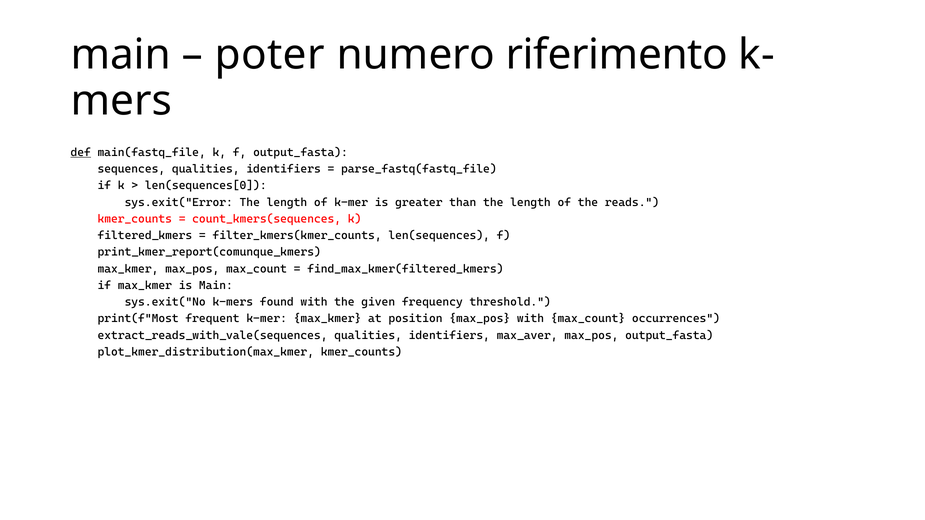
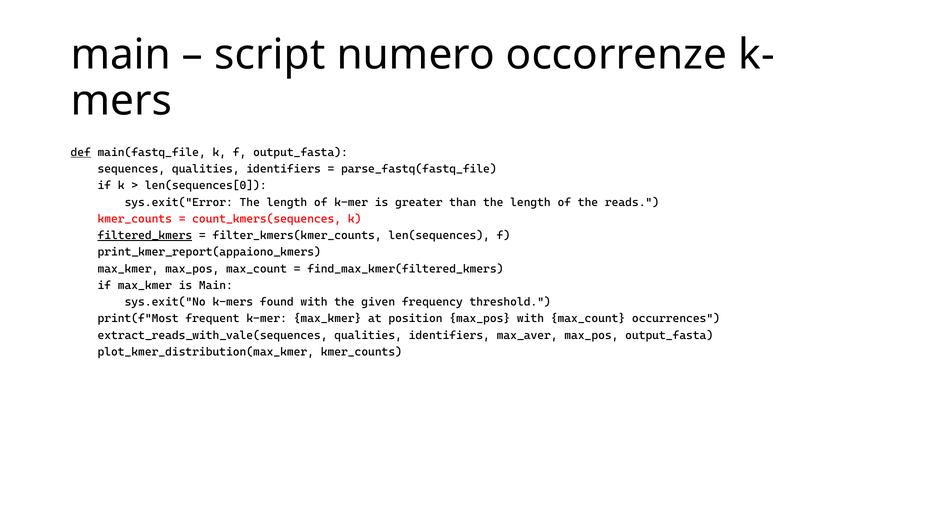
poter: poter -> script (270, 55)
riferimento: riferimento -> occorrenze (617, 55)
filtered_kmers underline: none -> present (145, 236)
print_kmer_report(comunque_kmers: print_kmer_report(comunque_kmers -> print_kmer_report(appaiono_kmers (209, 252)
